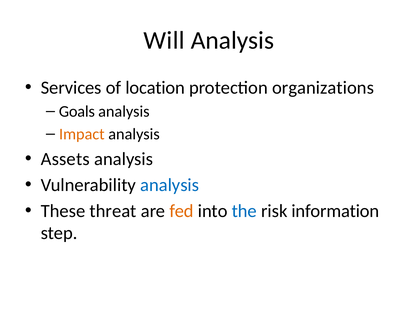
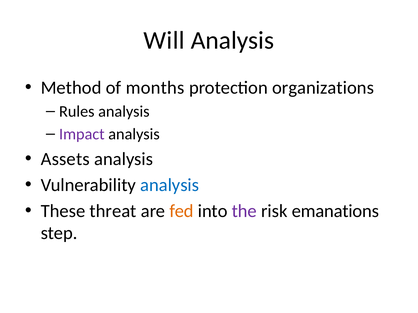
Services: Services -> Method (71, 88)
location: location -> months (155, 88)
Goals: Goals -> Rules (77, 112)
Impact colour: orange -> purple (82, 134)
the colour: blue -> purple (244, 211)
information: information -> emanations (335, 211)
